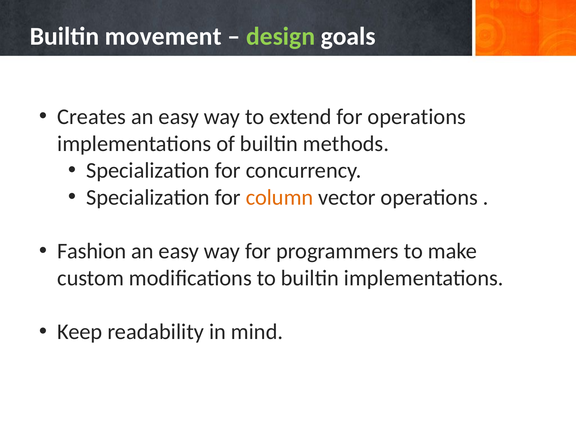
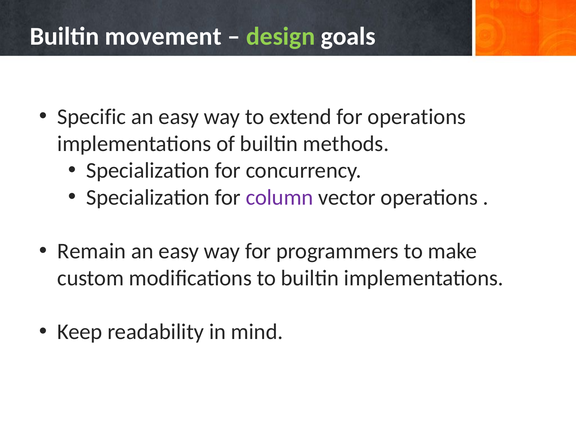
Creates: Creates -> Specific (92, 117)
column colour: orange -> purple (280, 197)
Fashion: Fashion -> Remain (92, 251)
